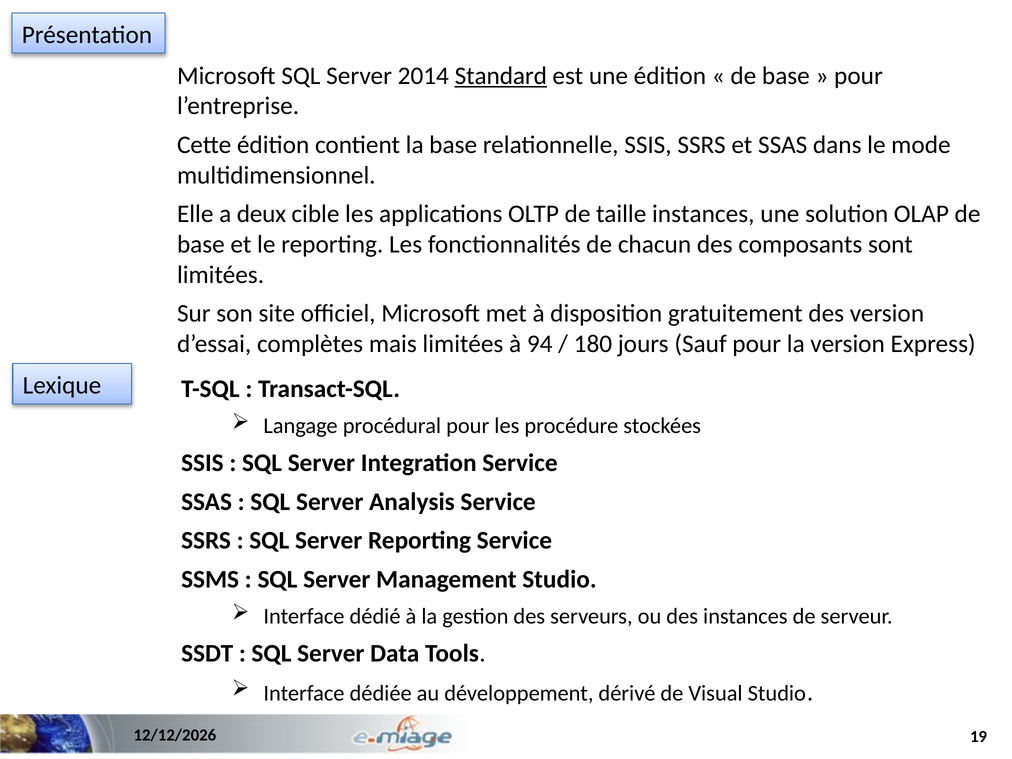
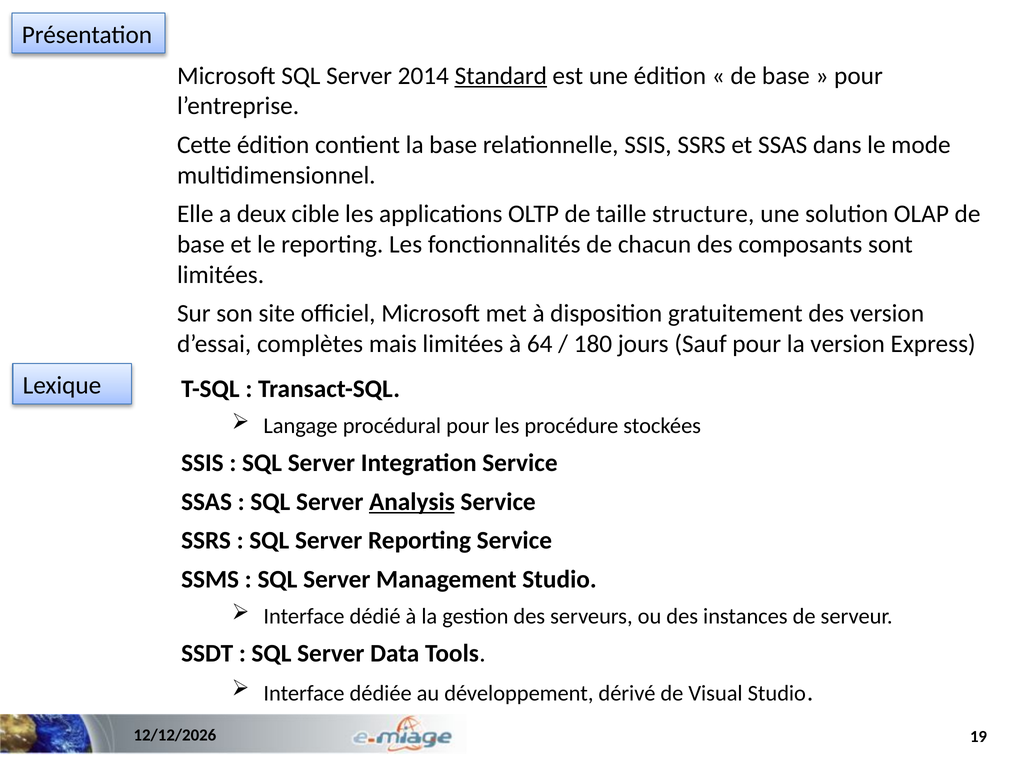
taille instances: instances -> structure (703, 214)
94: 94 -> 64 (540, 344)
Analysis underline: none -> present (412, 502)
